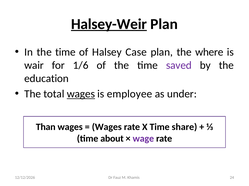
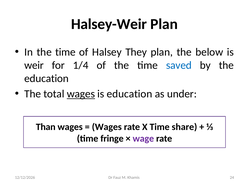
Halsey-Weir underline: present -> none (109, 24)
Case: Case -> They (136, 52)
where: where -> below (209, 52)
wair: wair -> weir (34, 66)
1/6: 1/6 -> 1/4 (81, 66)
saved colour: purple -> blue (179, 66)
is employee: employee -> education (130, 94)
about: about -> fringe (112, 139)
